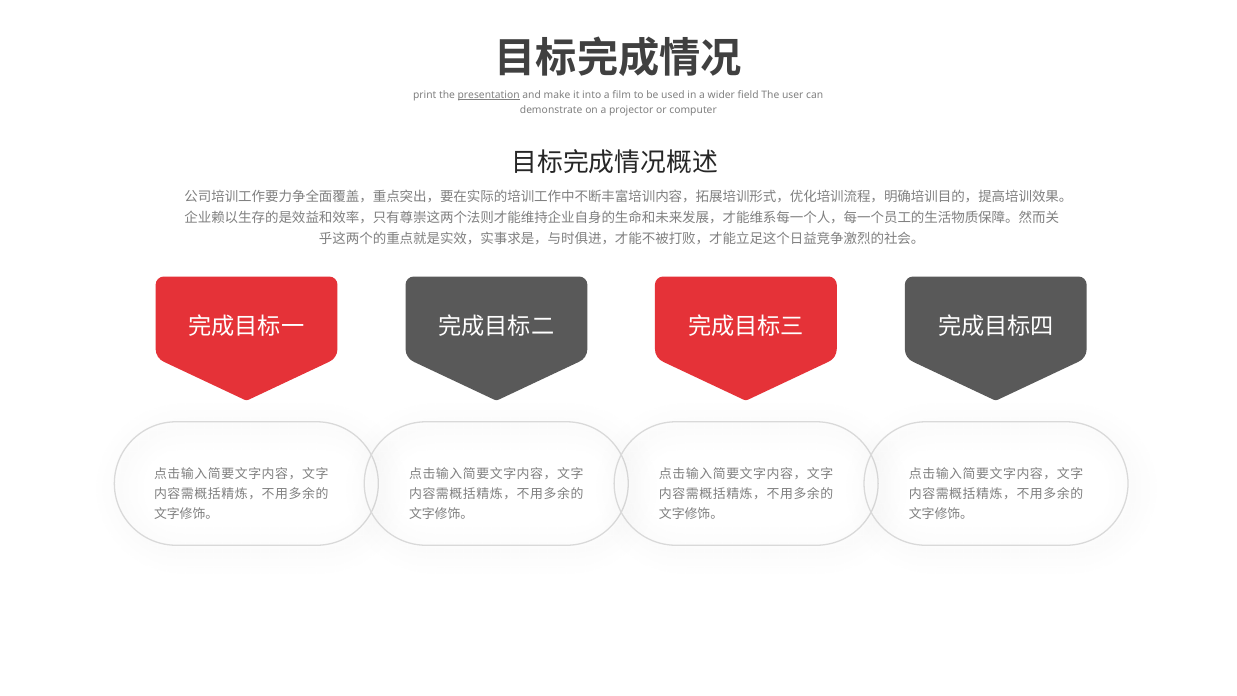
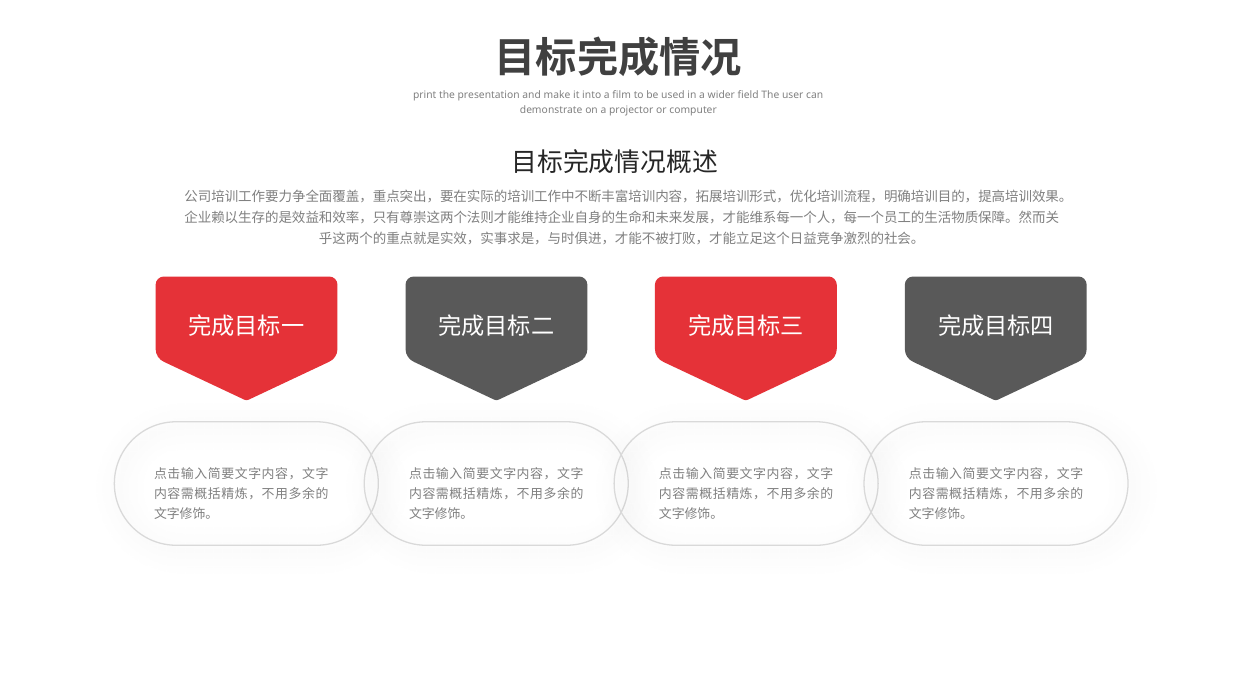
presentation underline: present -> none (489, 95)
